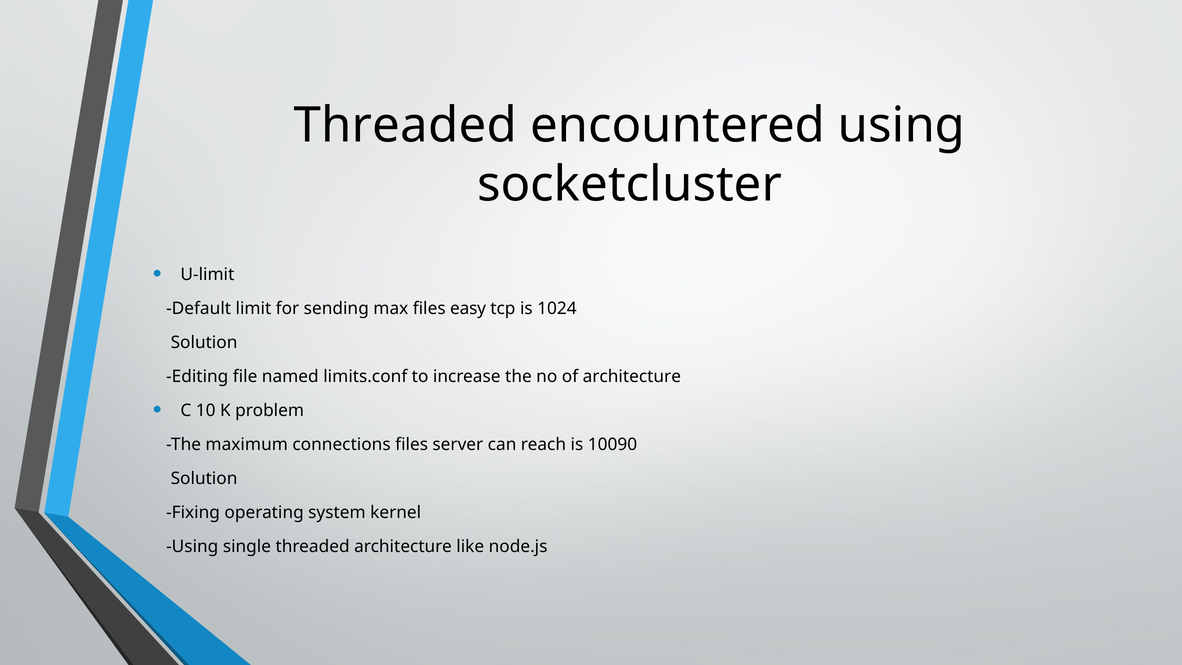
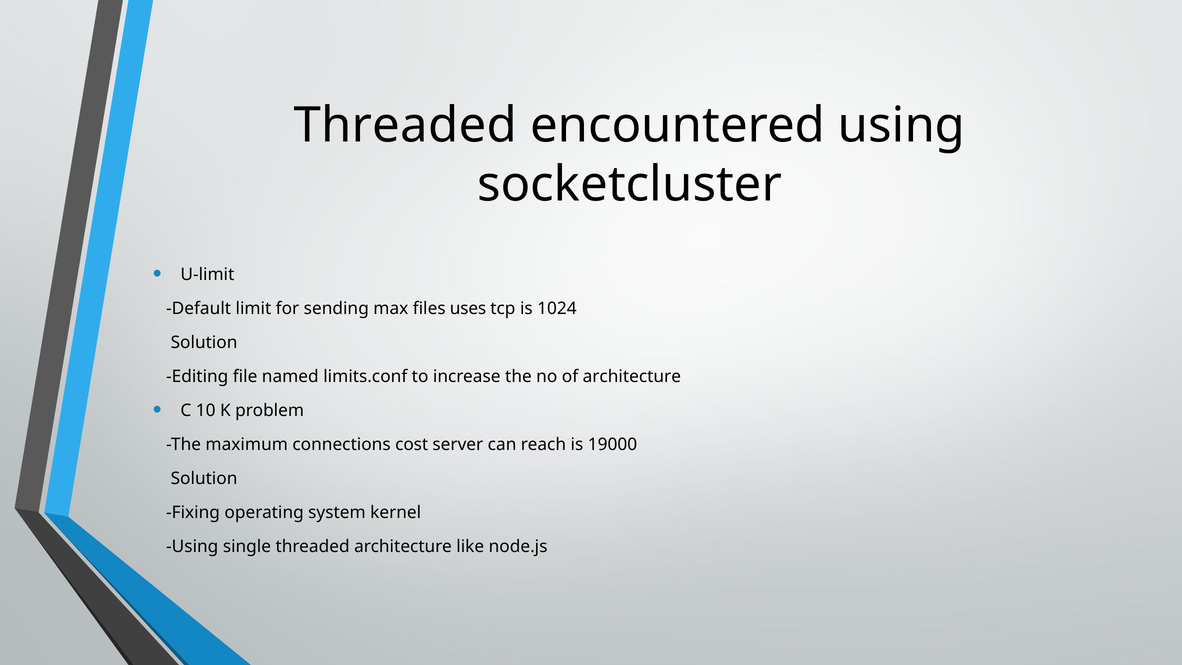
easy: easy -> uses (468, 308)
connections files: files -> cost (412, 444)
10090: 10090 -> 19000 (612, 444)
